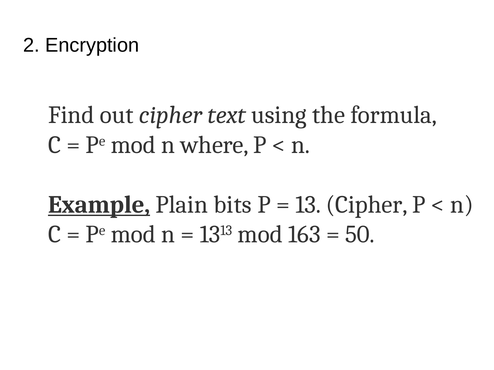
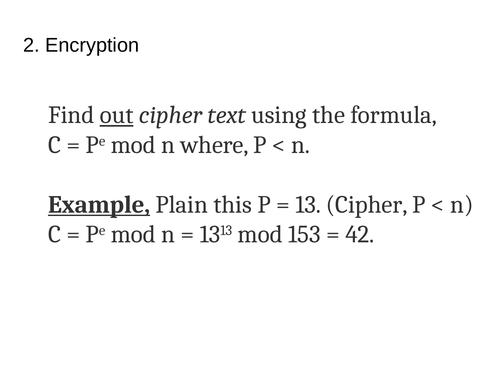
out underline: none -> present (117, 115)
bits: bits -> this (233, 205)
163: 163 -> 153 (304, 235)
50: 50 -> 42 (360, 235)
